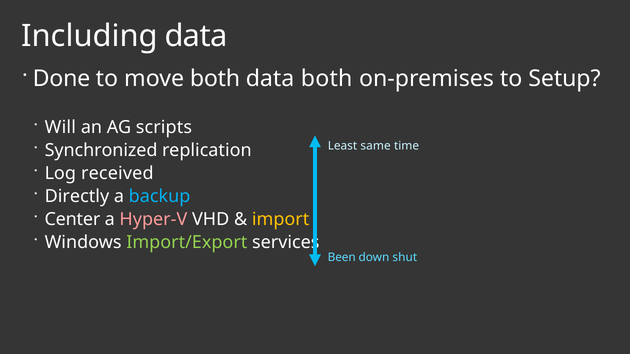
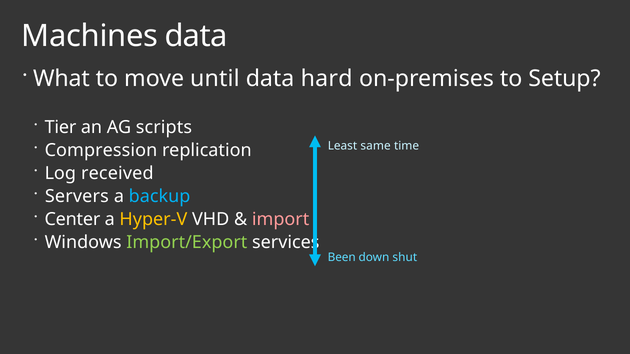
Including: Including -> Machines (90, 36)
Done: Done -> What (61, 79)
move both: both -> until (215, 79)
data both: both -> hard (327, 79)
Will: Will -> Tier (60, 127)
Synchronized: Synchronized -> Compression (101, 151)
Directly: Directly -> Servers (77, 197)
Hyper-V colour: pink -> yellow (153, 220)
import colour: yellow -> pink (281, 220)
